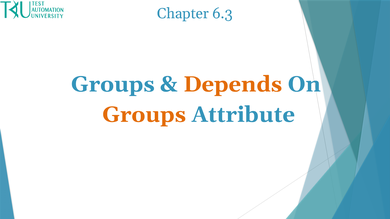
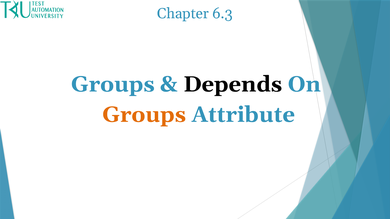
Depends colour: orange -> black (233, 84)
